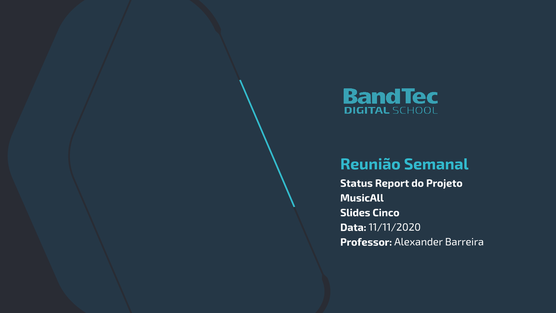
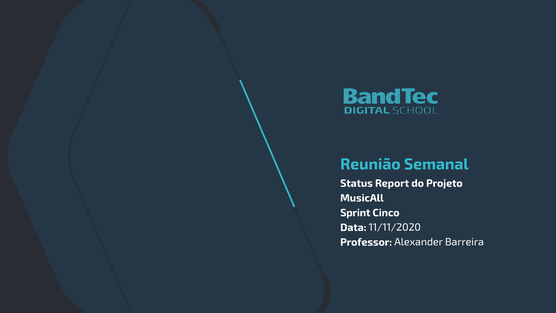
Slides: Slides -> Sprint (355, 213)
